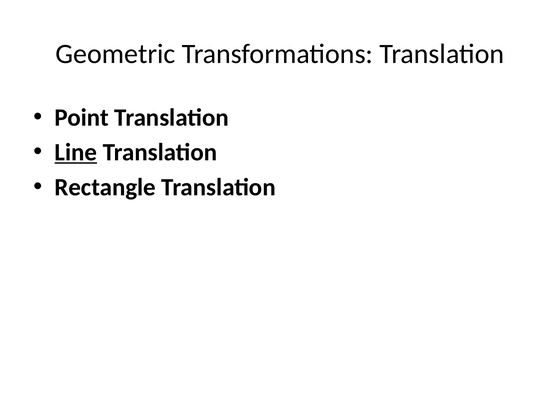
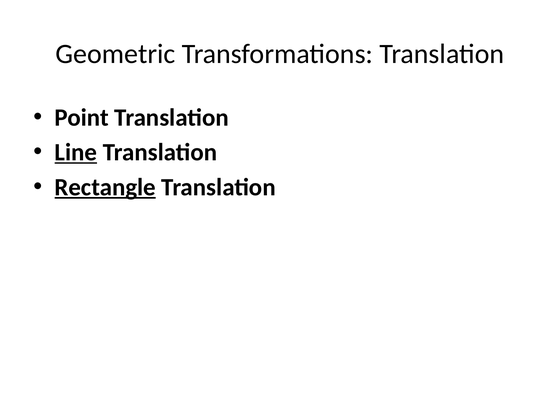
Rectangle underline: none -> present (105, 187)
